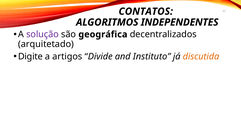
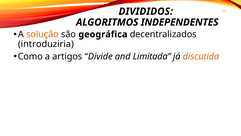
CONTATOS: CONTATOS -> DIVIDIDOS (146, 11)
solução colour: purple -> orange (43, 34)
arquitetado: arquitetado -> introduziria (46, 44)
Digite: Digite -> Como (30, 56)
Instituto: Instituto -> Limitada (152, 56)
